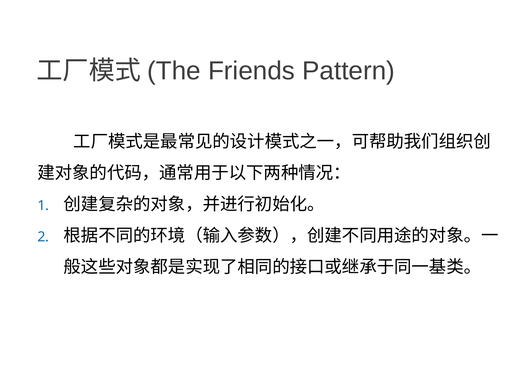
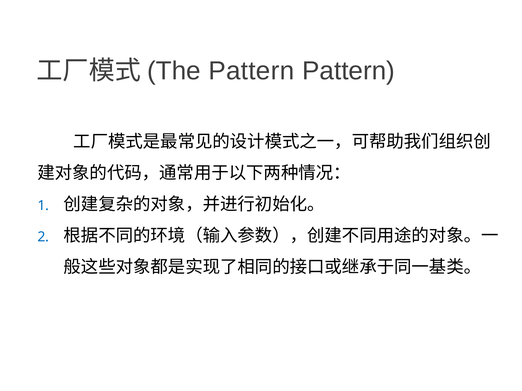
Friends: Friends -> Pattern (251, 71)
